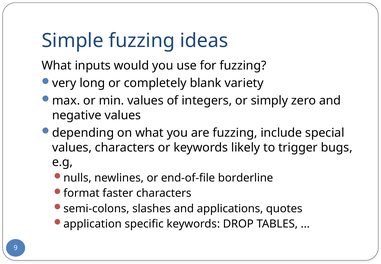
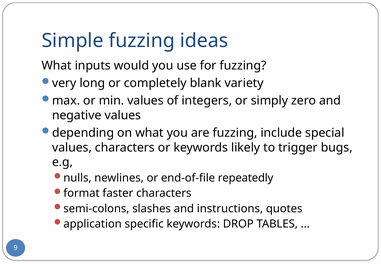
borderline: borderline -> repeatedly (246, 178)
applications: applications -> instructions (230, 208)
